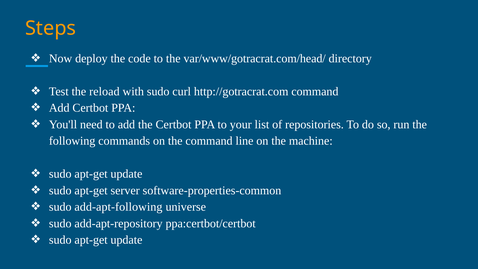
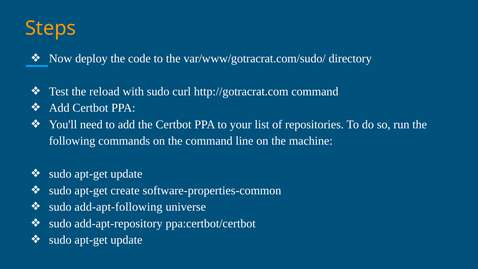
var/www/gotracrat.com/head/: var/www/gotracrat.com/head/ -> var/www/gotracrat.com/sudo/ (255, 59)
server: server -> create (125, 190)
